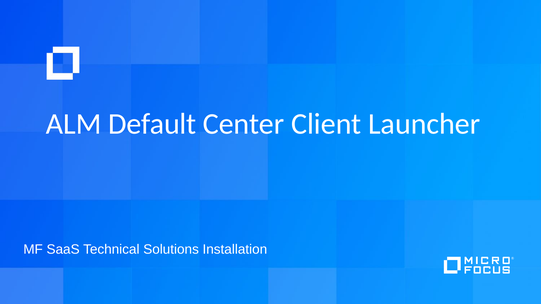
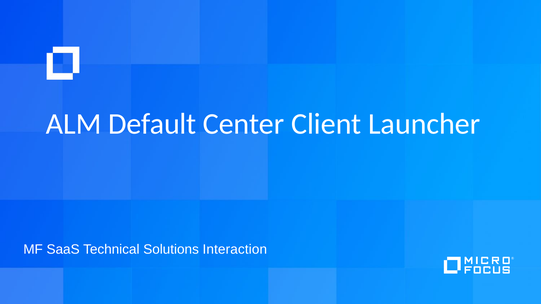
Installation: Installation -> Interaction (235, 250)
